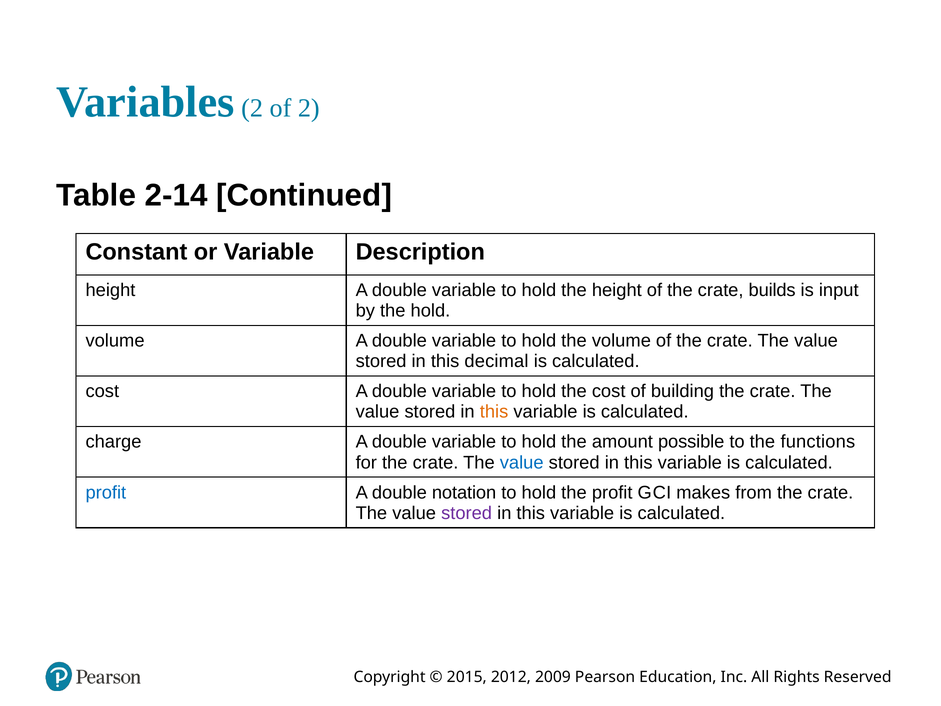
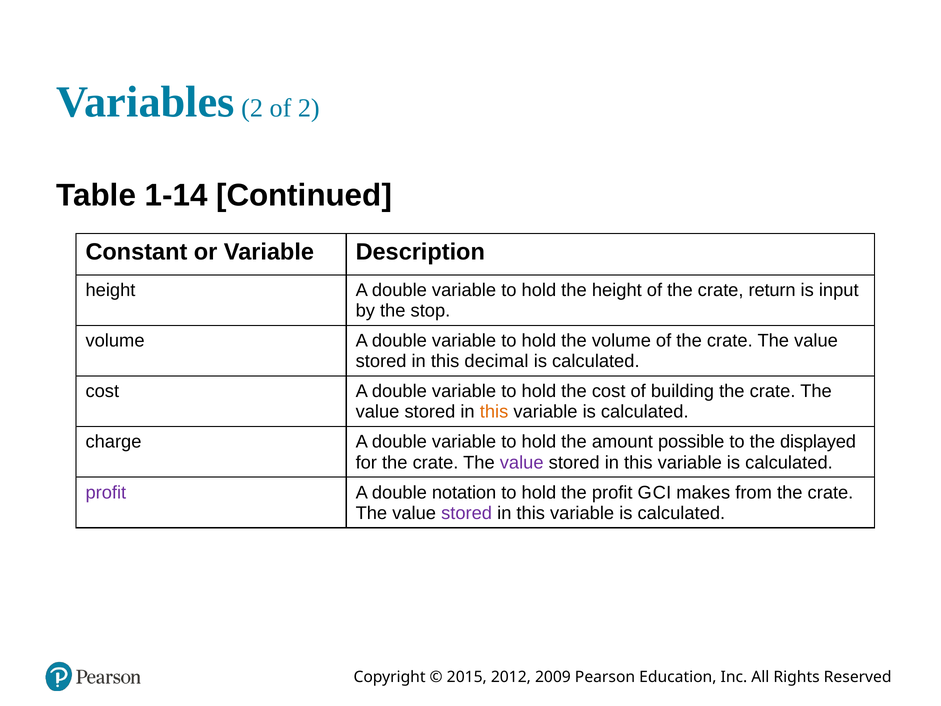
2-14: 2-14 -> 1-14 (176, 195)
builds: builds -> return (772, 290)
the hold: hold -> stop (430, 311)
functions: functions -> displayed (818, 442)
value colour: blue -> purple (522, 462)
profit colour: blue -> purple (106, 492)
